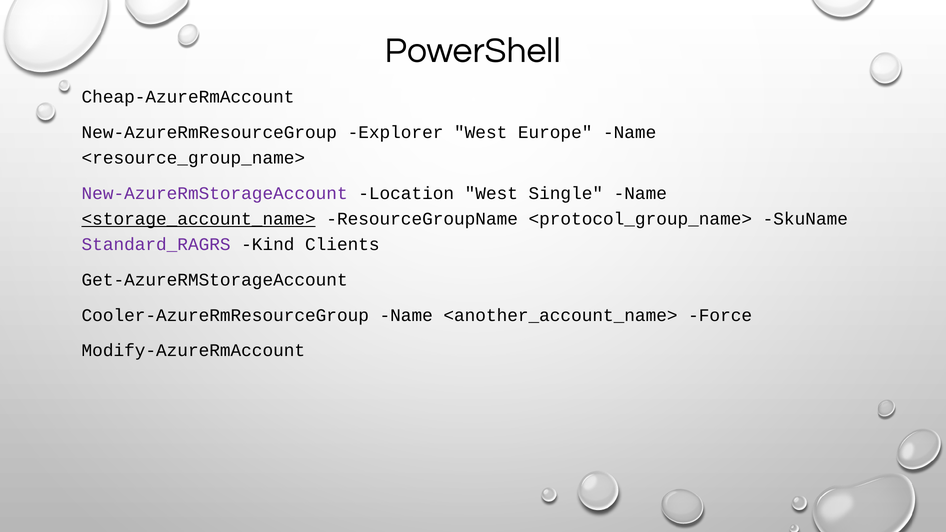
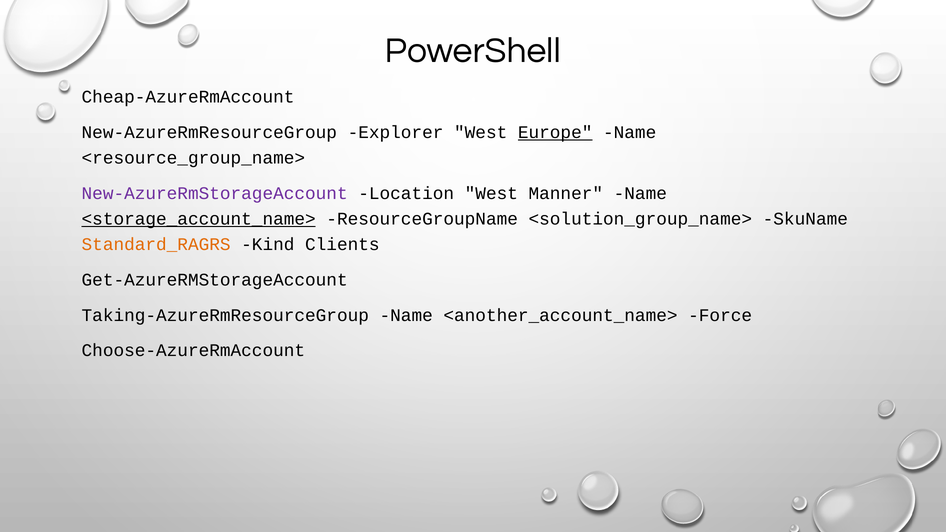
Europe underline: none -> present (555, 132)
Single: Single -> Manner (566, 193)
<protocol_group_name>: <protocol_group_name> -> <solution_group_name> (640, 219)
Standard_RAGRS colour: purple -> orange (156, 244)
Cooler-AzureRmResourceGroup: Cooler-AzureRmResourceGroup -> Taking-AzureRmResourceGroup (225, 315)
Modify-AzureRmAccount: Modify-AzureRmAccount -> Choose-AzureRmAccount (193, 351)
